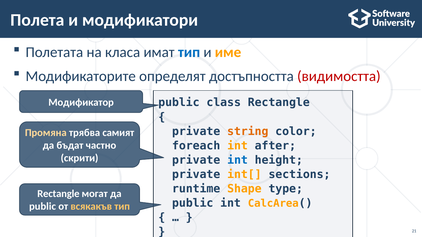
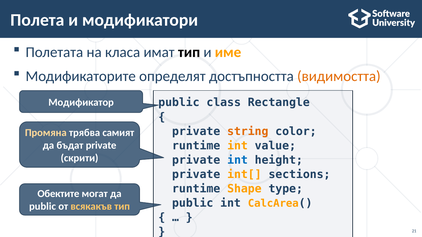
тип colour: blue -> black (189, 52)
видимостта colour: red -> orange (339, 76)
foreach: foreach -> runtime (196, 146)
after: after -> value (275, 146)
бъдат частно: частно -> private (101, 146)
Rectangle: Rectangle -> Обектите (58, 194)
